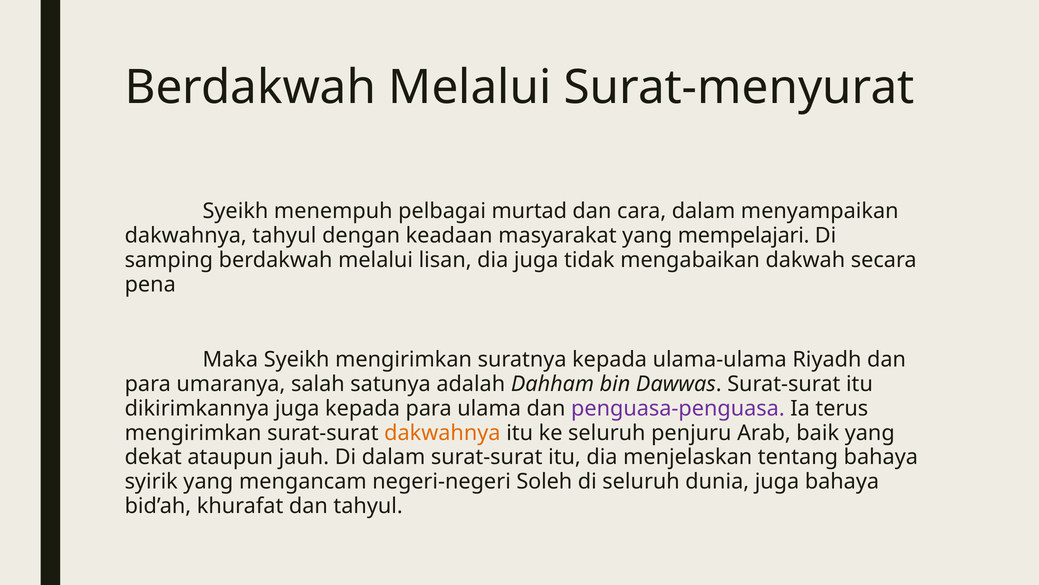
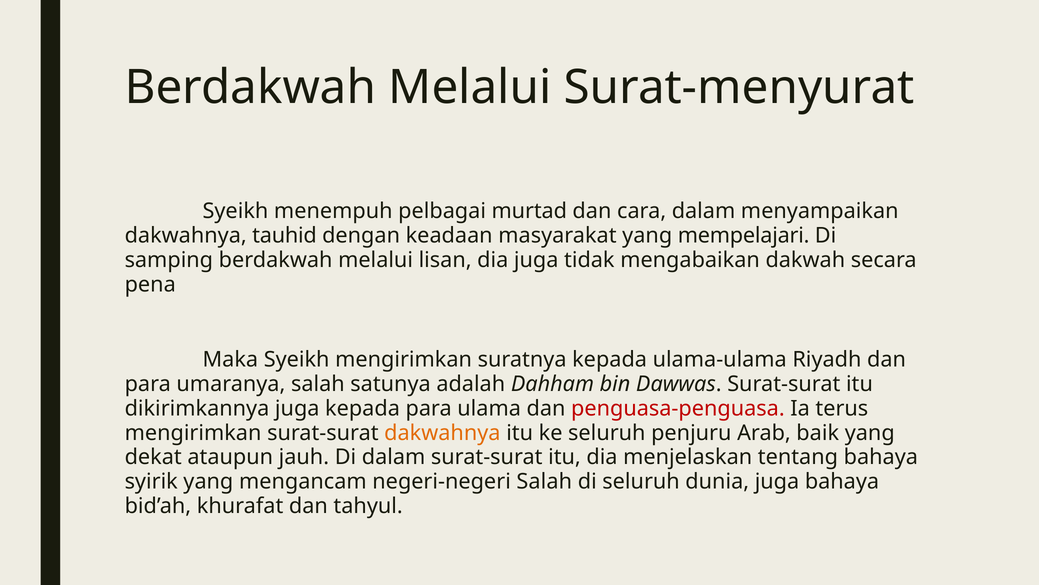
dakwahnya tahyul: tahyul -> tauhid (285, 236)
penguasa-penguasa colour: purple -> red (678, 408)
negeri-negeri Soleh: Soleh -> Salah (544, 481)
